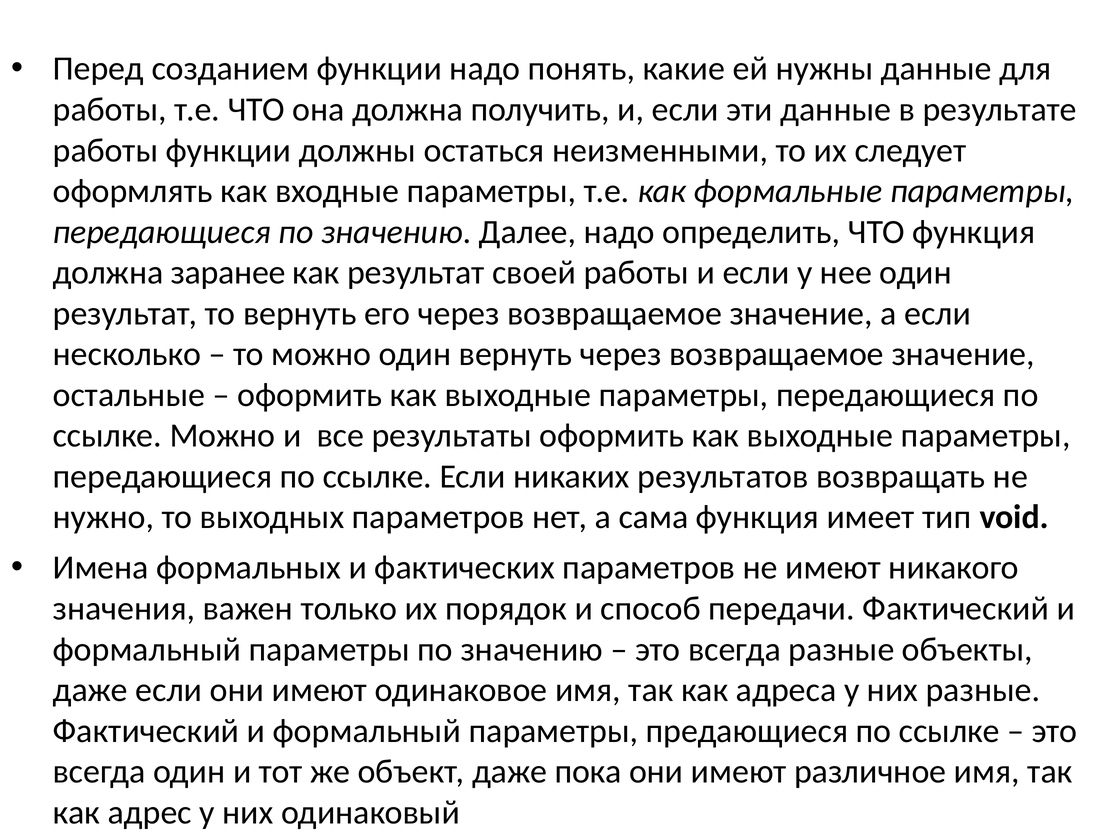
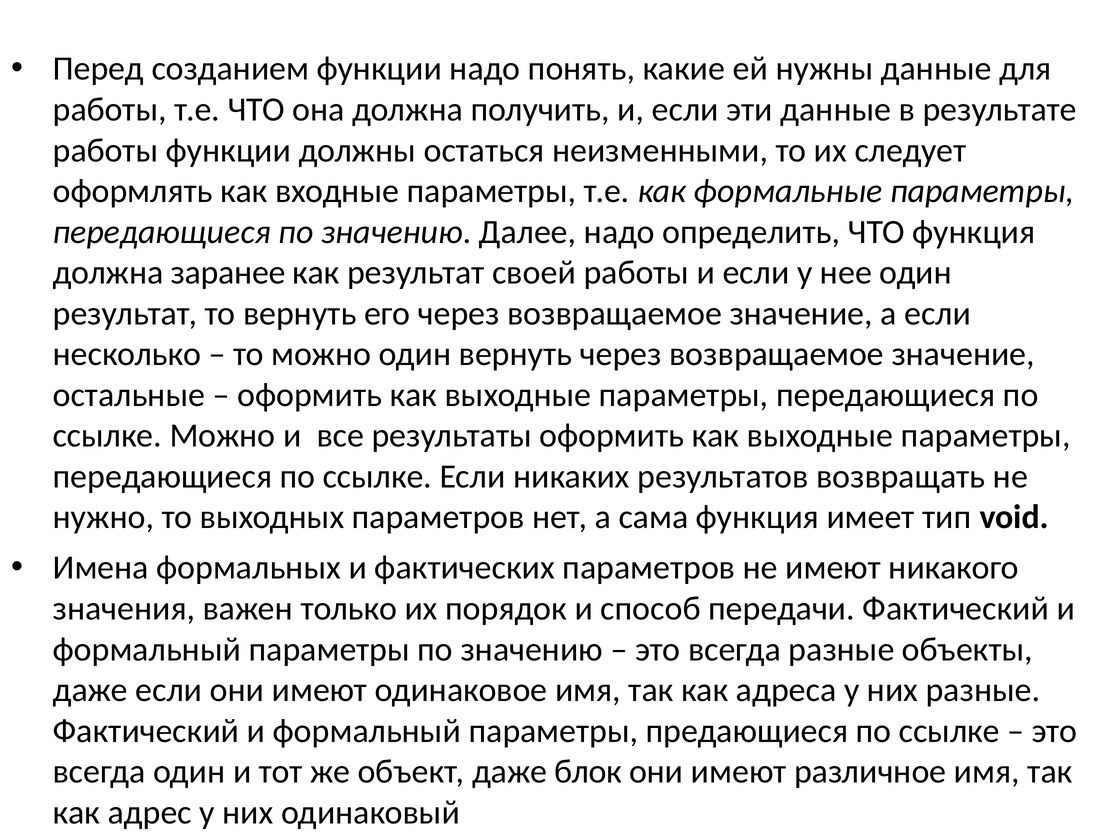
пока: пока -> блок (588, 772)
